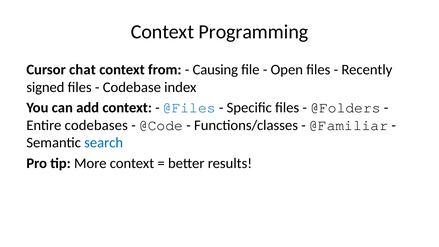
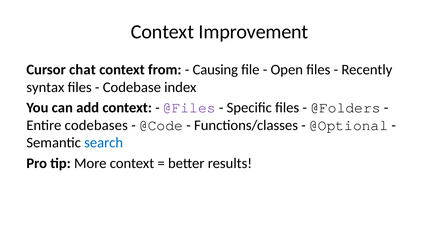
Programming: Programming -> Improvement (253, 32)
signed: signed -> syntax (45, 87)
@Files colour: blue -> purple (189, 108)
@Familiar: @Familiar -> @Optional (349, 125)
